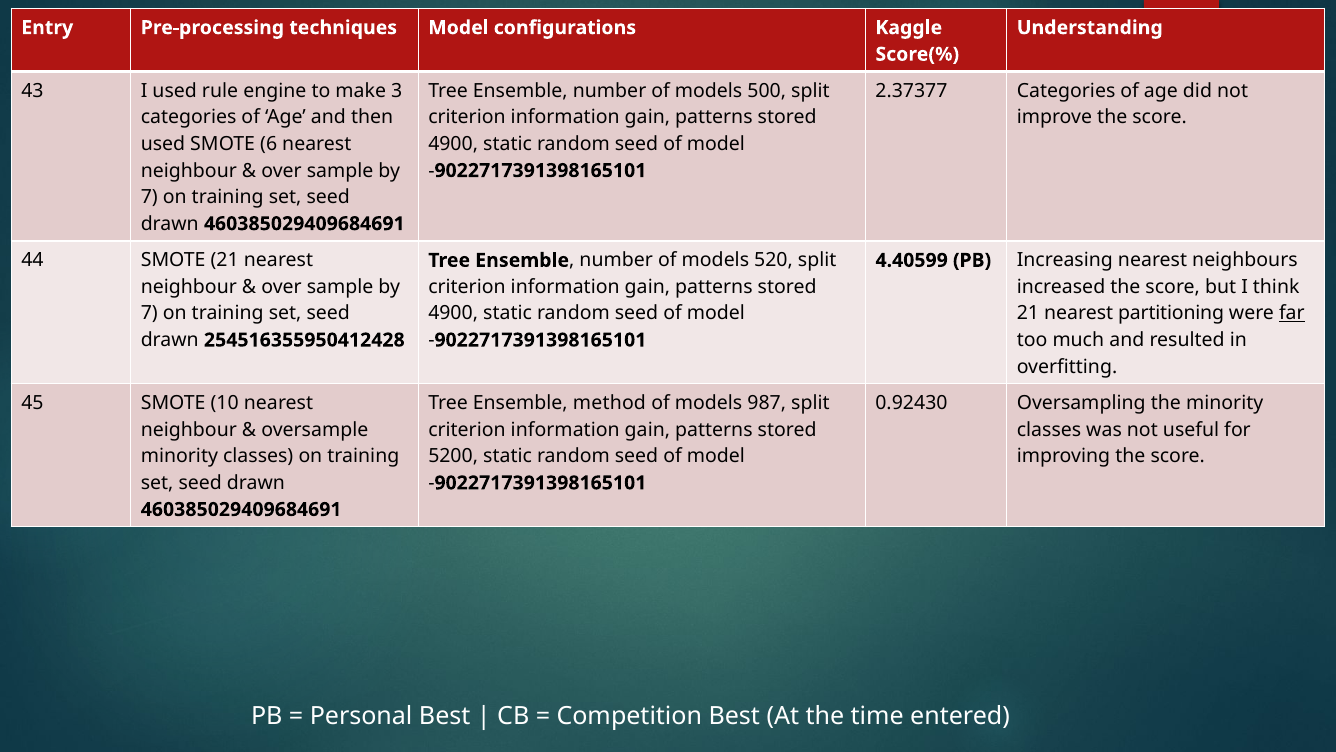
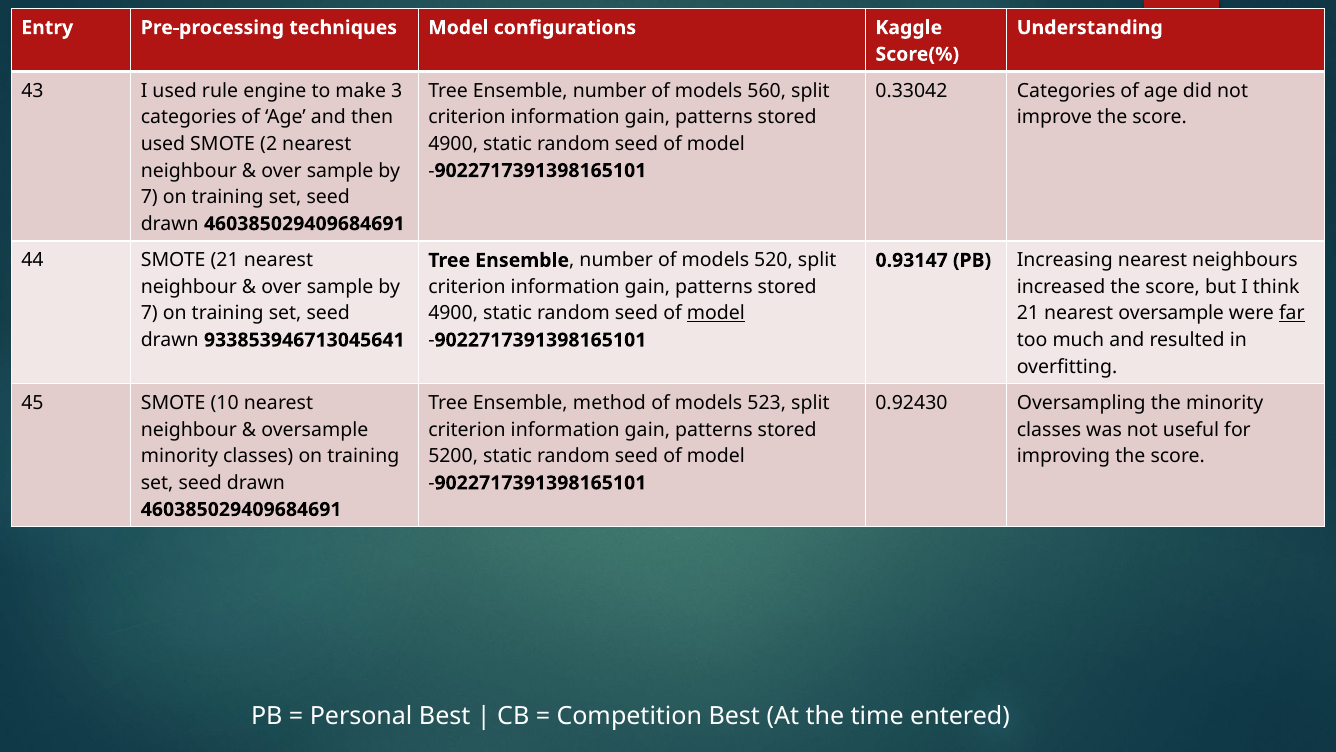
500: 500 -> 560 (767, 91)
2.37377: 2.37377 -> 0.33042 (911, 91)
6: 6 -> 2 (269, 144)
4.40599: 4.40599 -> 0.93147 (912, 260)
model underline: none -> present (716, 313)
nearest partitioning: partitioning -> oversample (1171, 313)
254516355950412428: 254516355950412428 -> 933853946713045641 (304, 340)
987: 987 -> 523 (767, 403)
